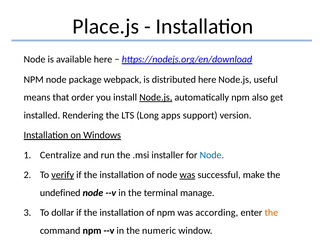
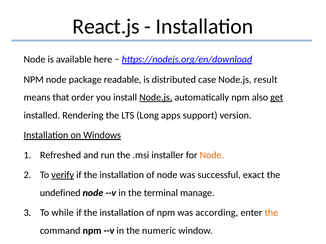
Place.js: Place.js -> React.js (106, 26)
webpack: webpack -> readable (123, 80)
distributed here: here -> case (207, 80)
useful: useful -> result (266, 80)
get underline: none -> present (277, 98)
Centralize: Centralize -> Refreshed (61, 155)
Node colour: blue -> orange (212, 155)
was underline: present -> none (187, 175)
make: make -> exact (254, 175)
dollar: dollar -> while (63, 213)
